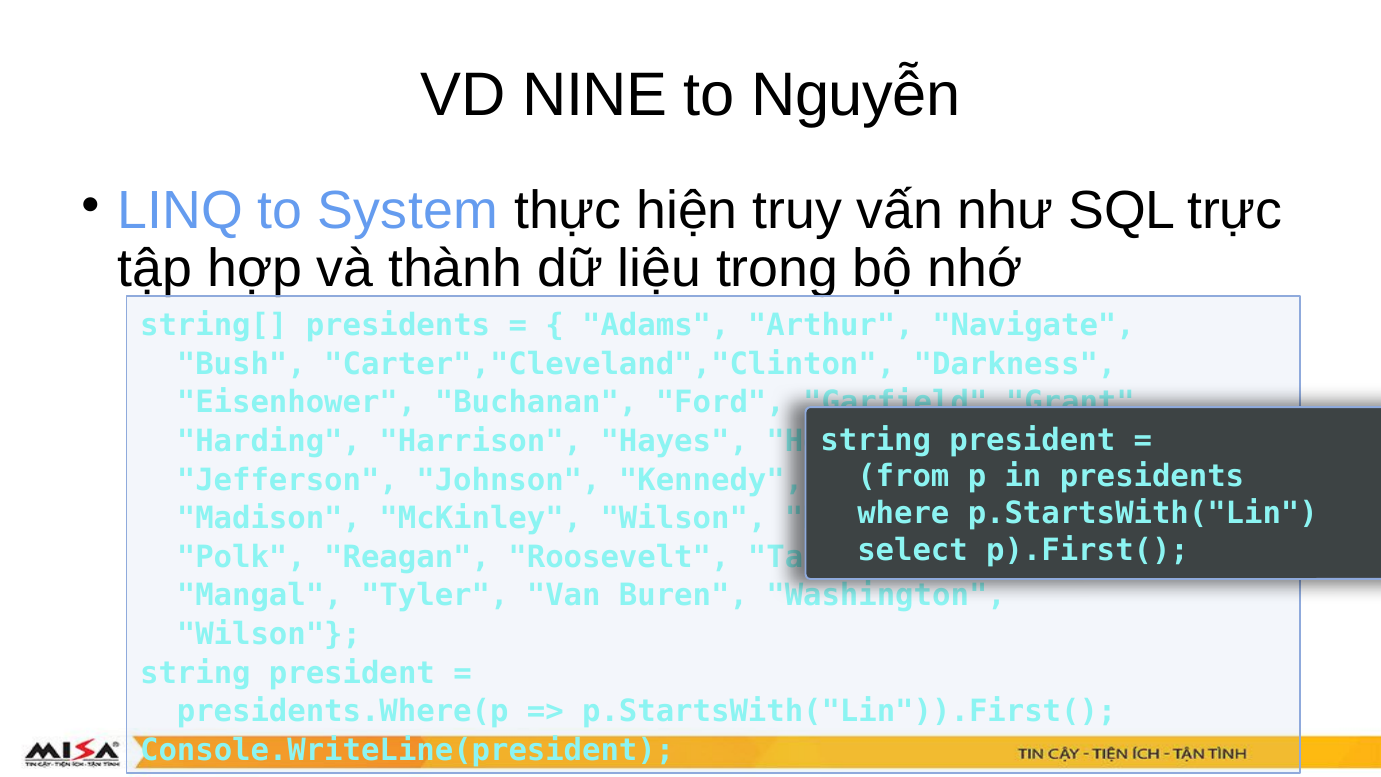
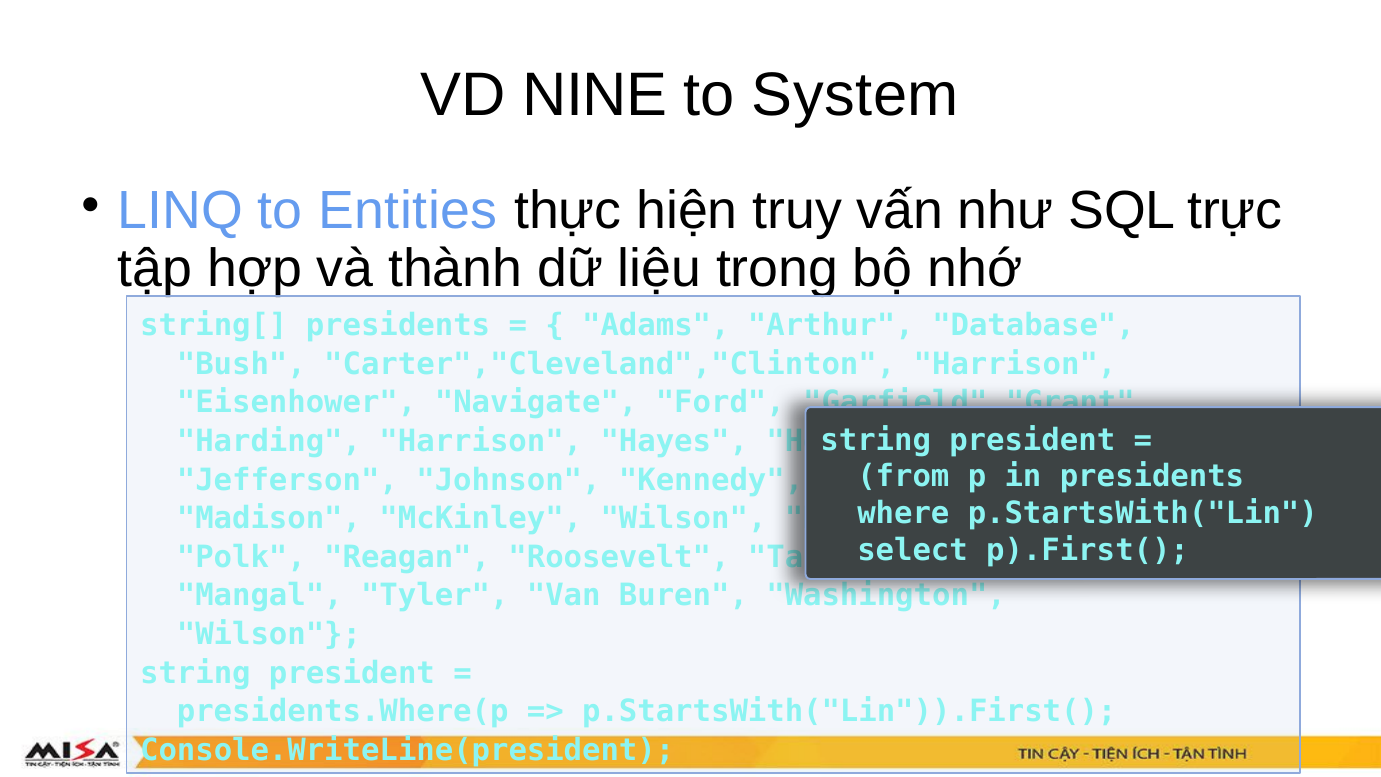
Nguyễn: Nguyễn -> System (855, 95)
System: System -> Entities (408, 210)
Navigate: Navigate -> Database (1034, 325)
Carter","Cleveland","Clinton Darkness: Darkness -> Harrison (1015, 364)
Buchanan: Buchanan -> Navigate (536, 403)
